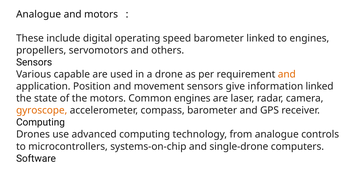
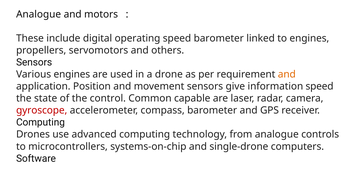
Various capable: capable -> engines (72, 74)
information linked: linked -> speed (320, 86)
the motors: motors -> control (108, 98)
Common engines: engines -> capable (192, 98)
gyroscope colour: orange -> red (42, 110)
